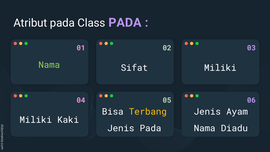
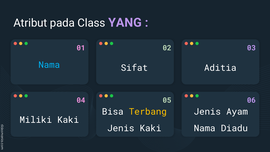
Class PADA: PADA -> YANG (125, 23)
Nama colour: light green -> light blue (49, 65)
Miliki: Miliki -> Aditia (220, 68)
Jenis Pada: Pada -> Kaki (151, 128)
